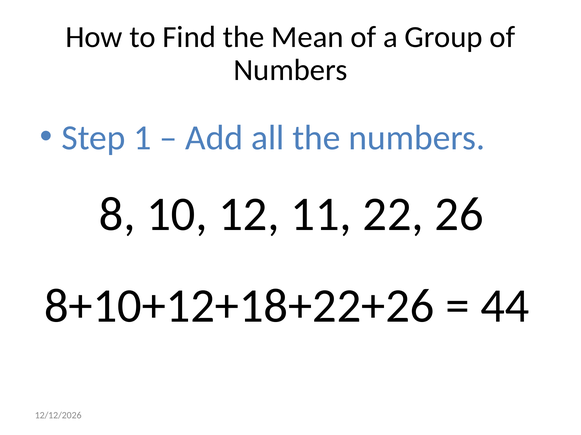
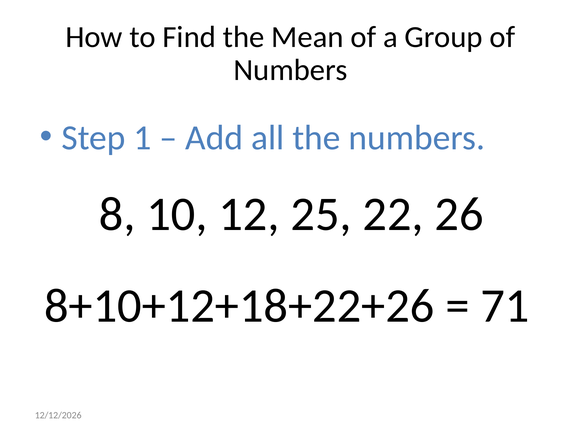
11: 11 -> 25 (321, 214)
44: 44 -> 71 (505, 306)
